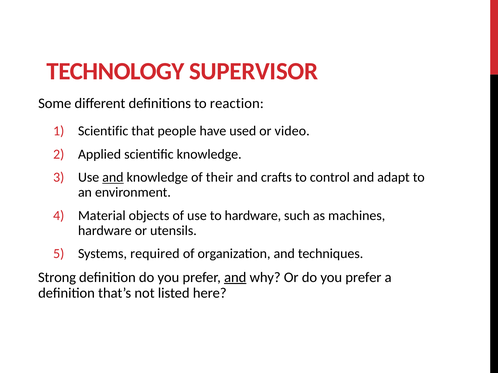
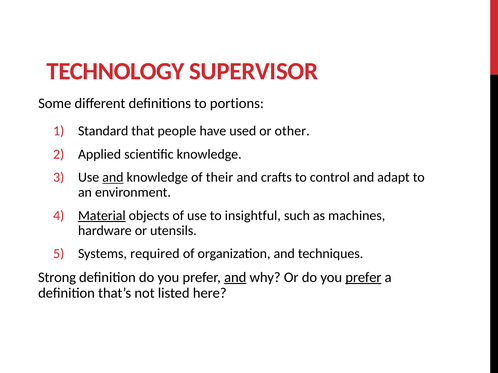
reaction: reaction -> portions (237, 104)
Scientific: Scientific -> Standard (103, 131)
video: video -> other (292, 131)
Material underline: none -> present (102, 216)
to hardware: hardware -> insightful (253, 216)
prefer underline: none -> present (363, 278)
